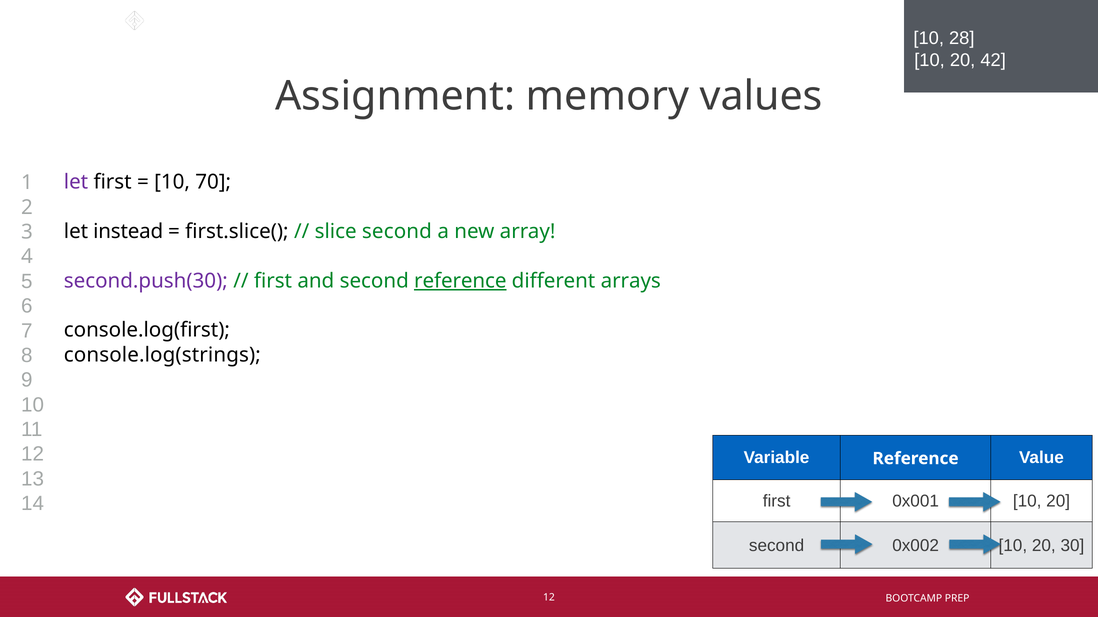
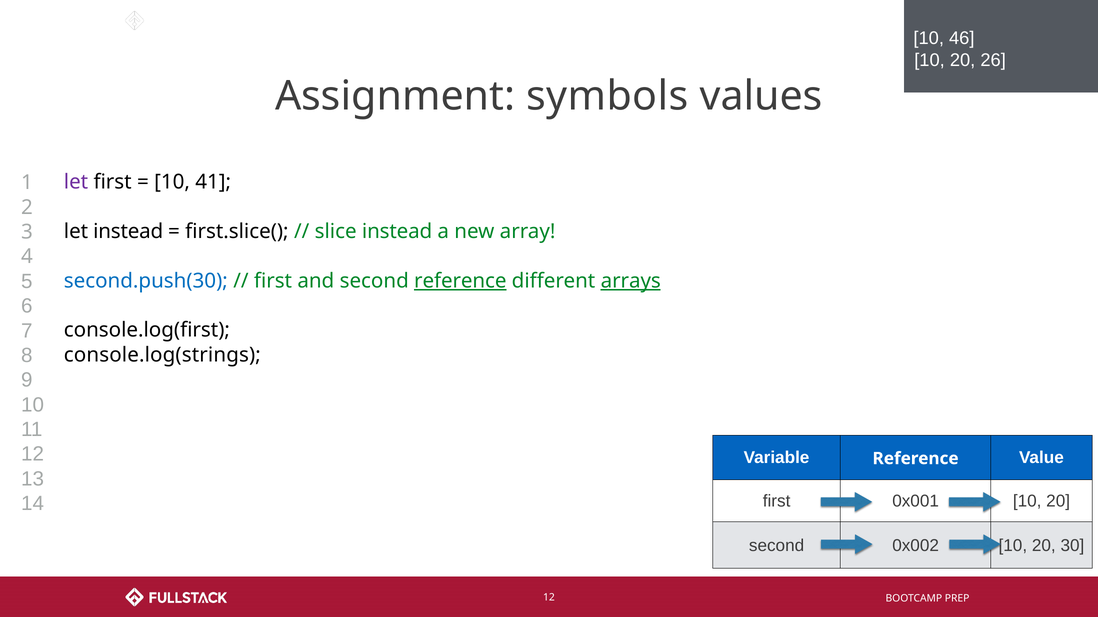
28: 28 -> 46 (962, 38)
42: 42 -> 26 (993, 60)
memory: memory -> symbols (607, 96)
70: 70 -> 41 (213, 182)
slice second: second -> instead (397, 232)
second.push(30 colour: purple -> blue (146, 281)
arrays underline: none -> present (631, 281)
